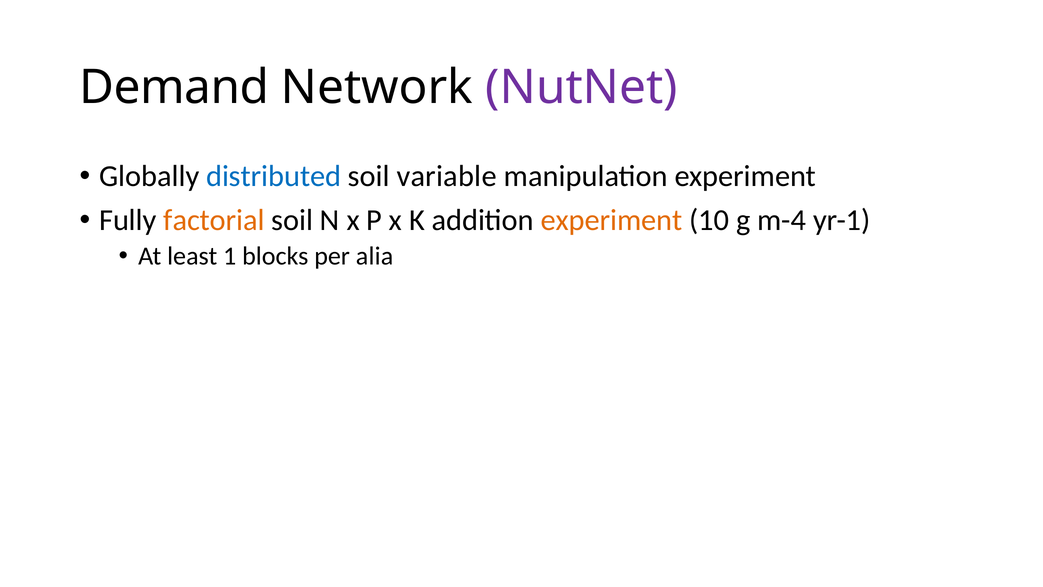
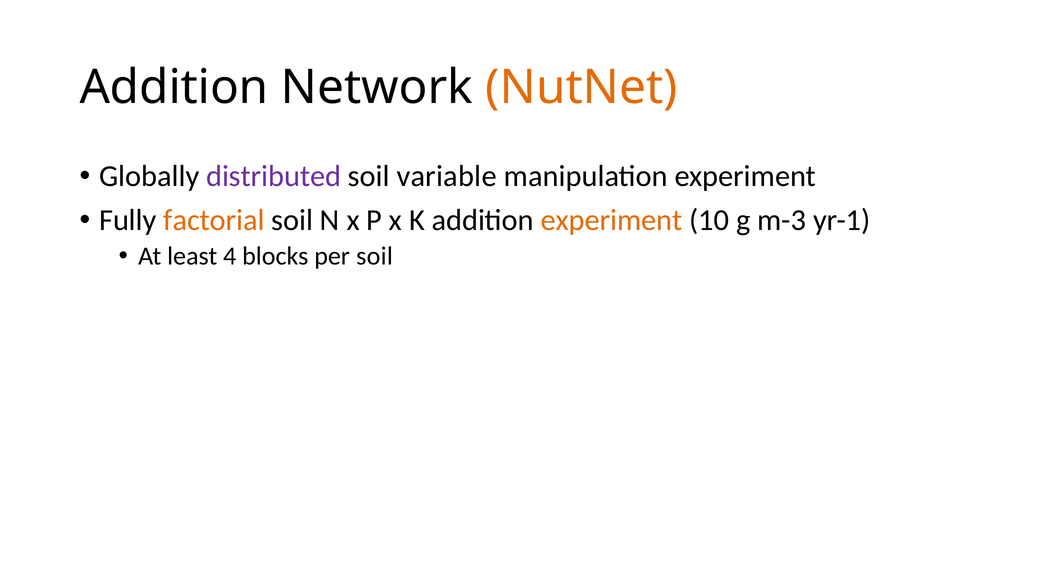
Demand: Demand -> Addition (174, 88)
NutNet colour: purple -> orange (582, 88)
distributed colour: blue -> purple (274, 176)
m-4: m-4 -> m-3 (782, 220)
1: 1 -> 4 (230, 256)
per alia: alia -> soil (375, 256)
